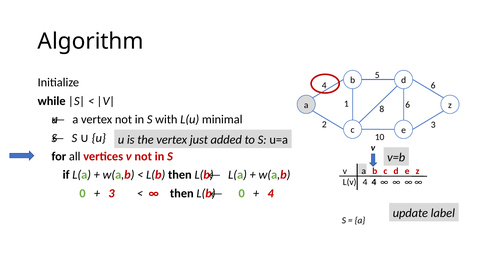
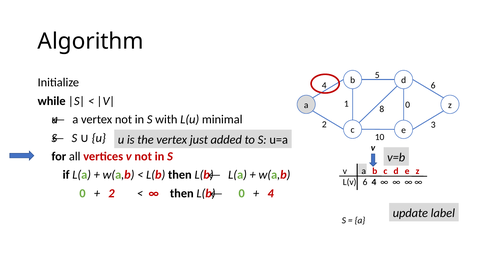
8 6: 6 -> 0 (408, 105)
L(v 4: 4 -> 6 (365, 182)
3: 3 -> 2 (112, 193)
